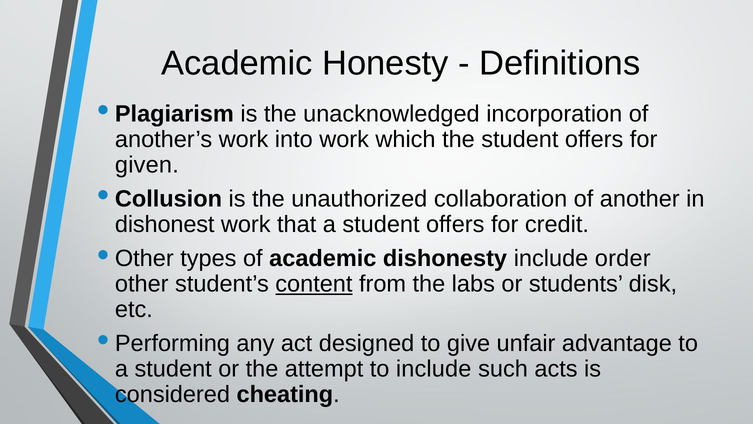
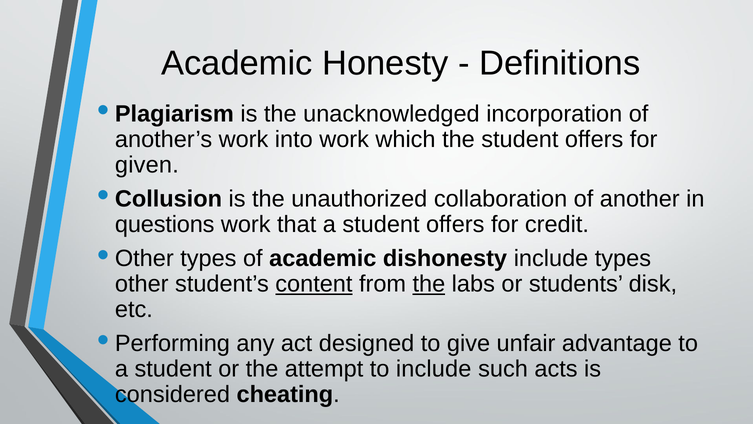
dishonest: dishonest -> questions (165, 224)
include order: order -> types (623, 258)
the underline: none -> present (429, 284)
